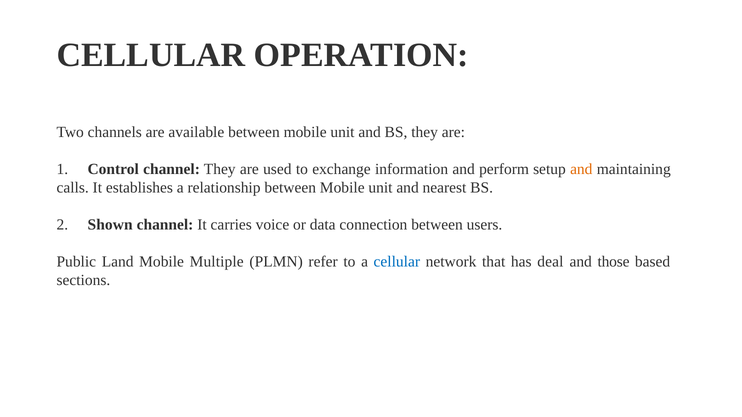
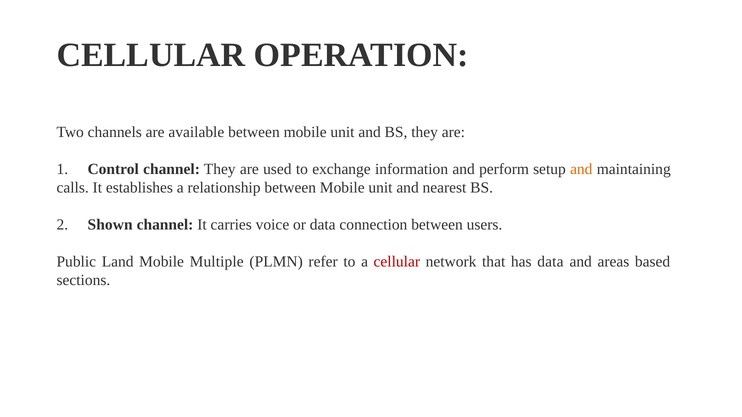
cellular colour: blue -> red (397, 262)
has deal: deal -> data (550, 262)
those: those -> areas (613, 262)
